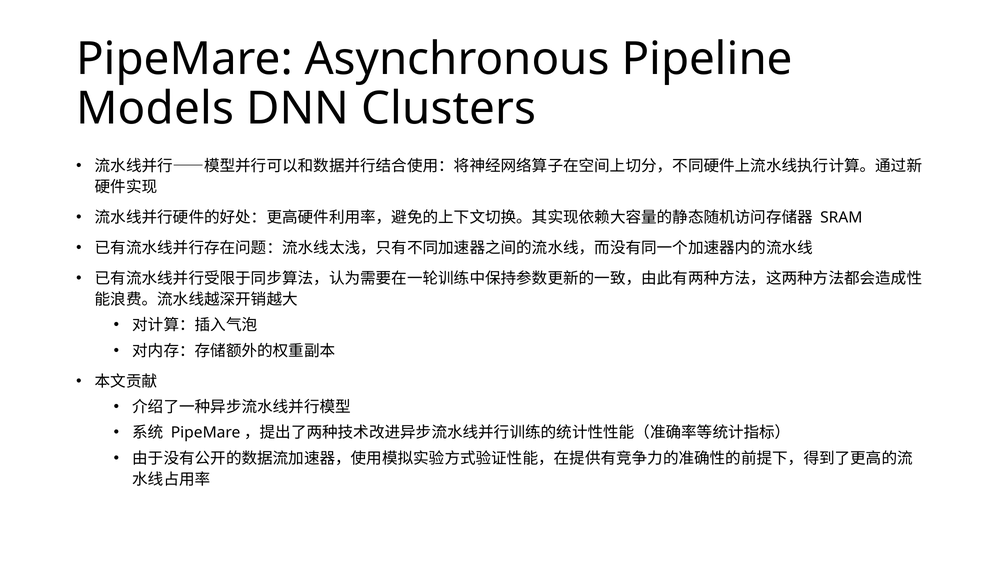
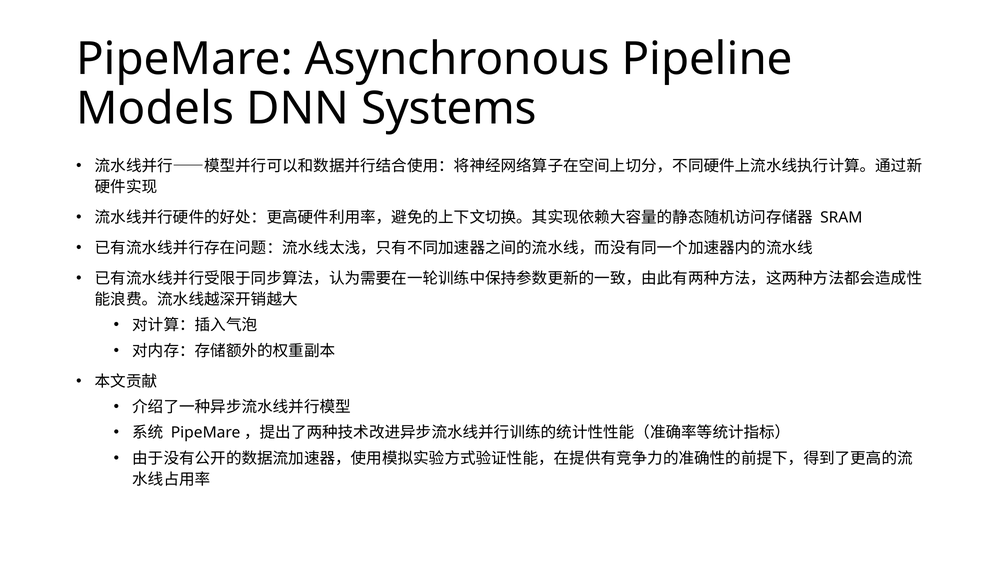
Clusters: Clusters -> Systems (449, 109)
